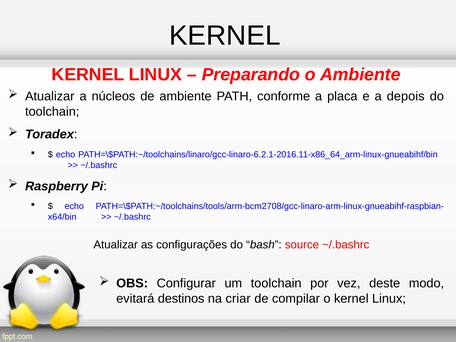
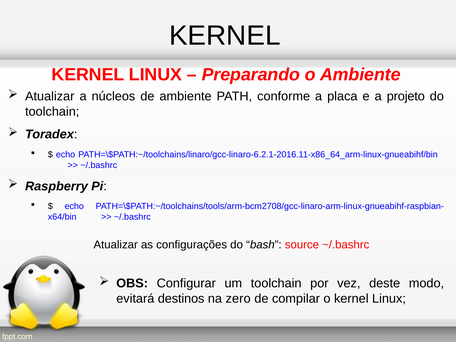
depois: depois -> projeto (406, 96)
criar: criar -> zero (238, 299)
